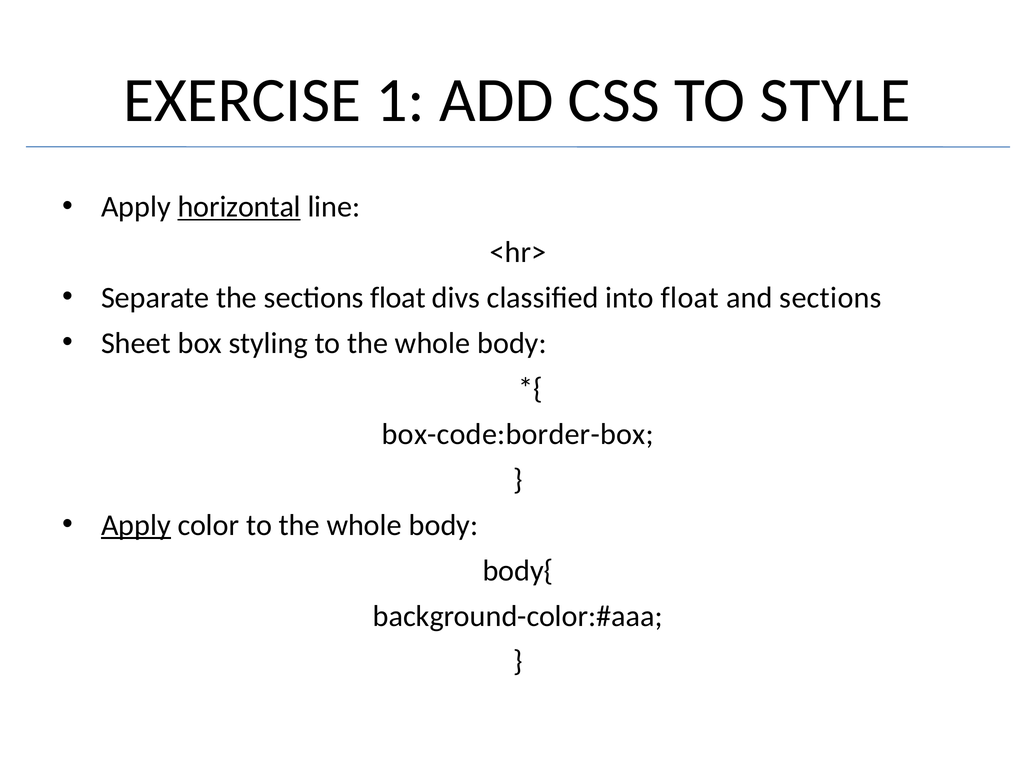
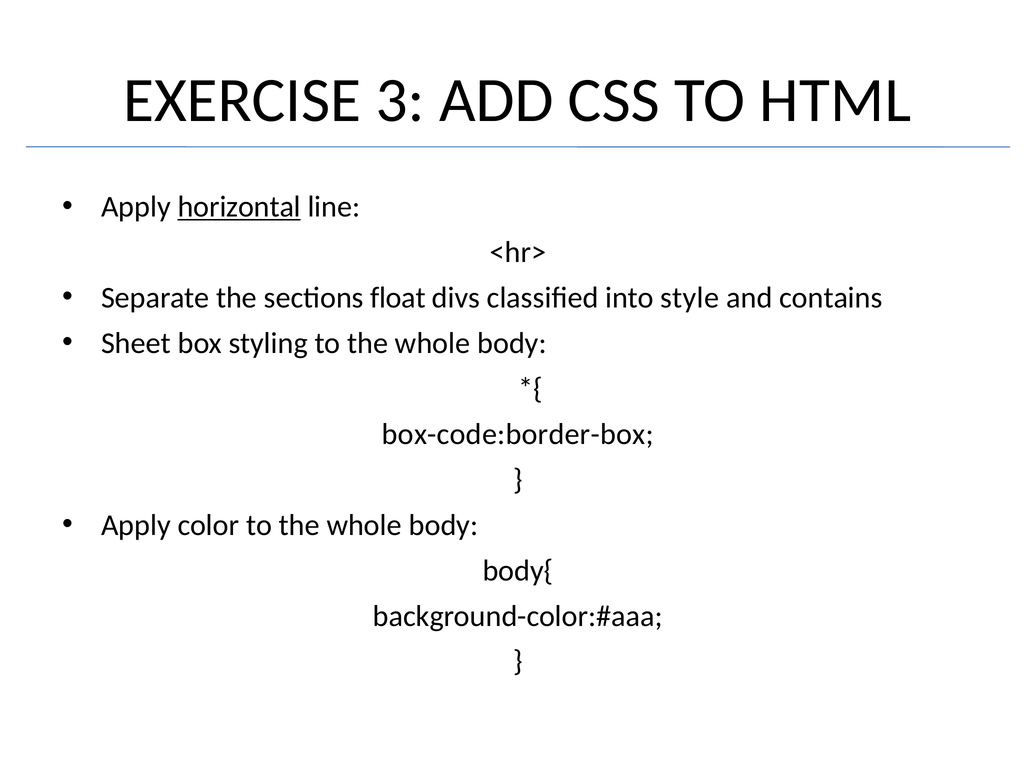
1: 1 -> 3 (400, 100)
STYLE: STYLE -> HTML (835, 100)
into float: float -> style (690, 298)
and sections: sections -> contains (831, 298)
Apply underline: present -> none (136, 525)
